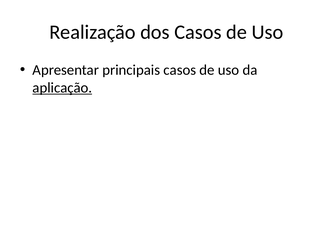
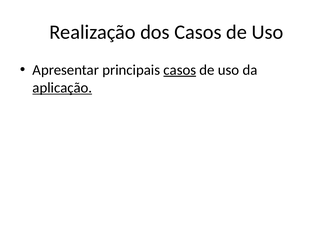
casos underline: none -> present (180, 70)
